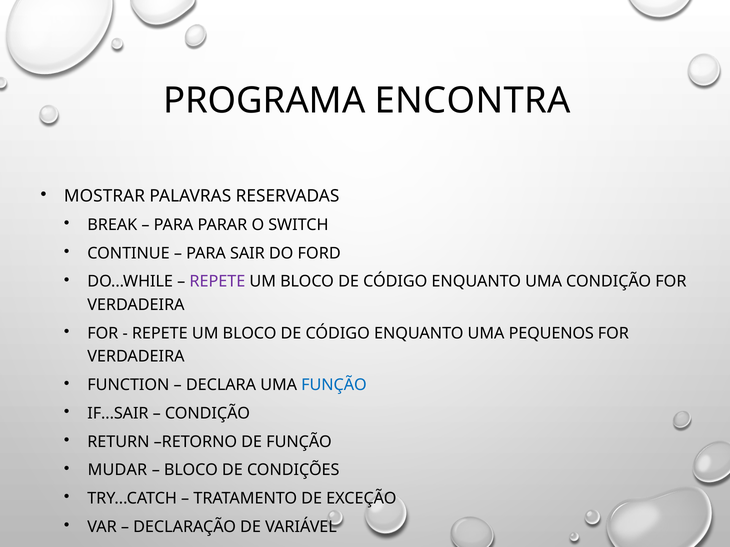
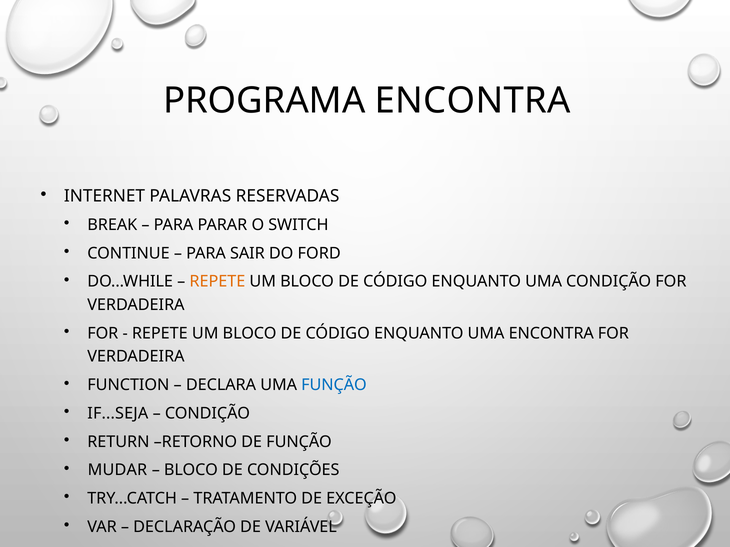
MOSTRAR: MOSTRAR -> INTERNET (105, 196)
REPETE colour: purple -> orange (217, 282)
UMA PEQUENOS: PEQUENOS -> ENCONTRA (551, 334)
IF...SAIR: IF...SAIR -> IF...SEJA (118, 414)
